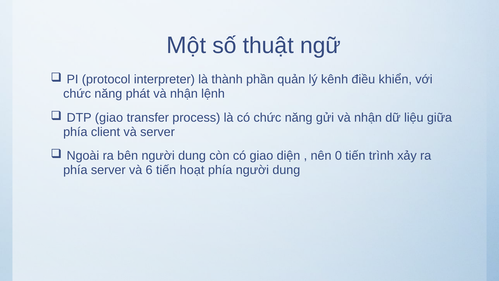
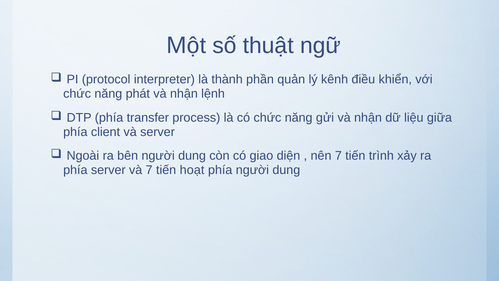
DTP giao: giao -> phía (109, 118)
nên 0: 0 -> 7 (338, 156)
và 6: 6 -> 7 (149, 170)
